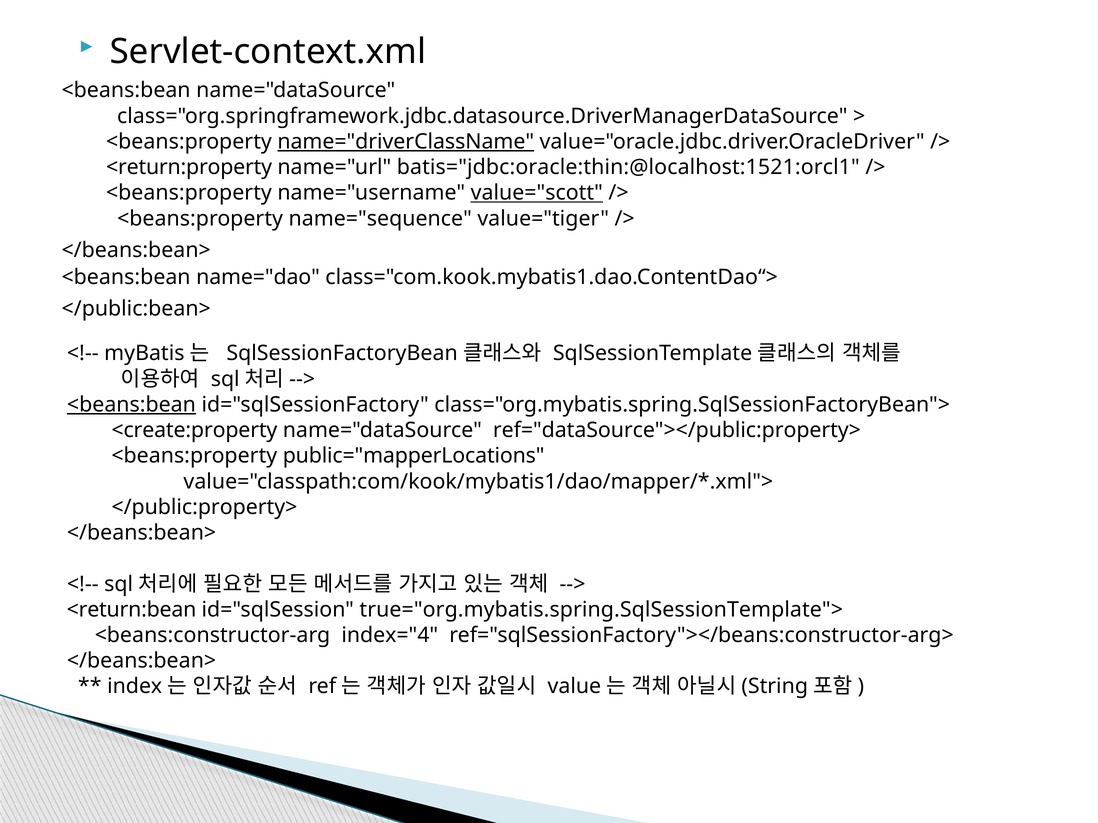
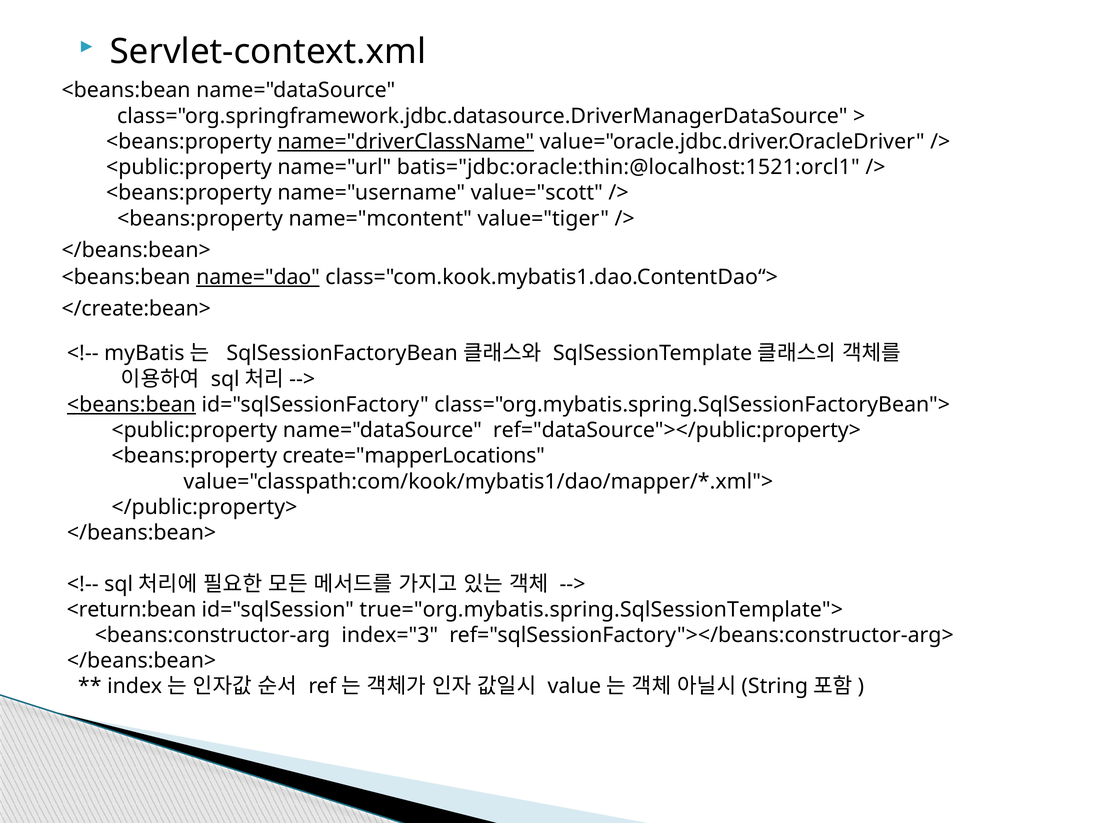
<return:property: <return:property -> <public:property (189, 167)
value="scott underline: present -> none (537, 193)
name="sequence: name="sequence -> name="mcontent (380, 219)
name="dao underline: none -> present (258, 277)
</public:bean>: </public:bean> -> </create:bean> (136, 309)
<create:property: <create:property -> <public:property (194, 431)
public="mapperLocations: public="mapperLocations -> create="mapperLocations (414, 456)
index="4: index="4 -> index="3 (390, 636)
